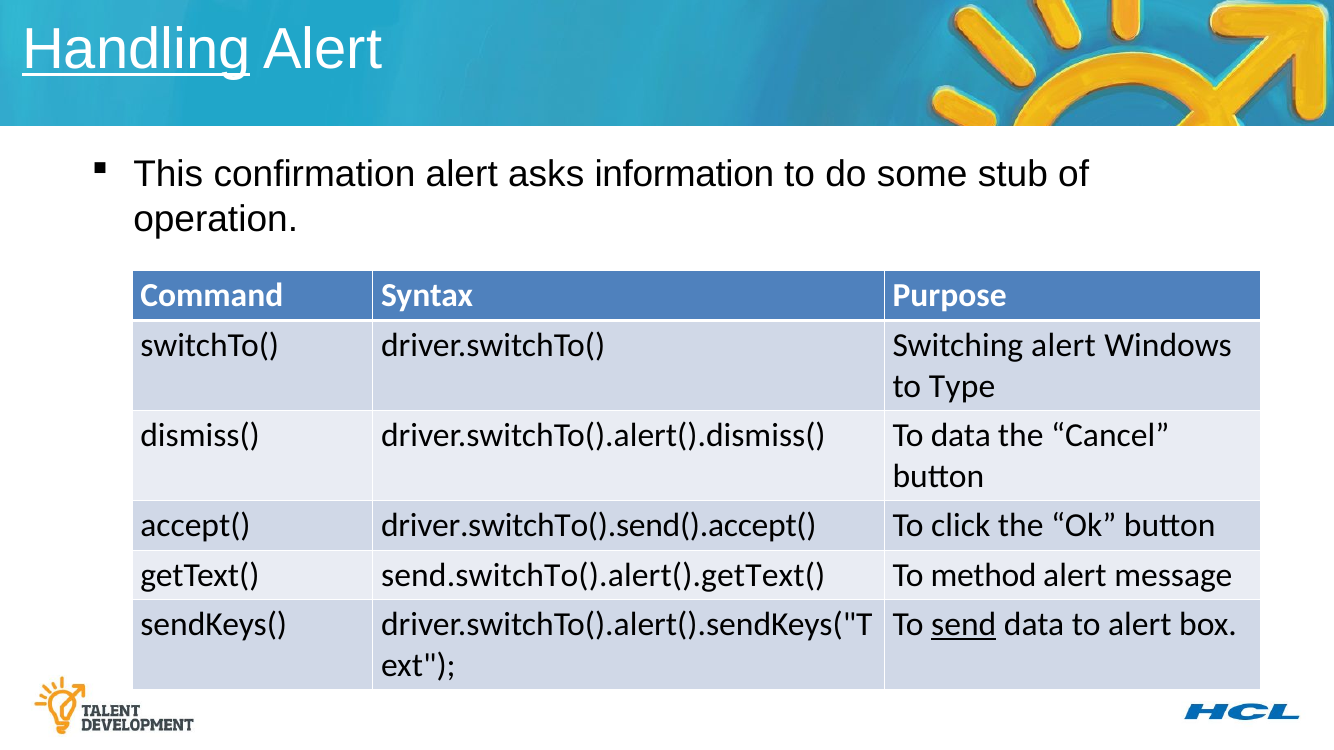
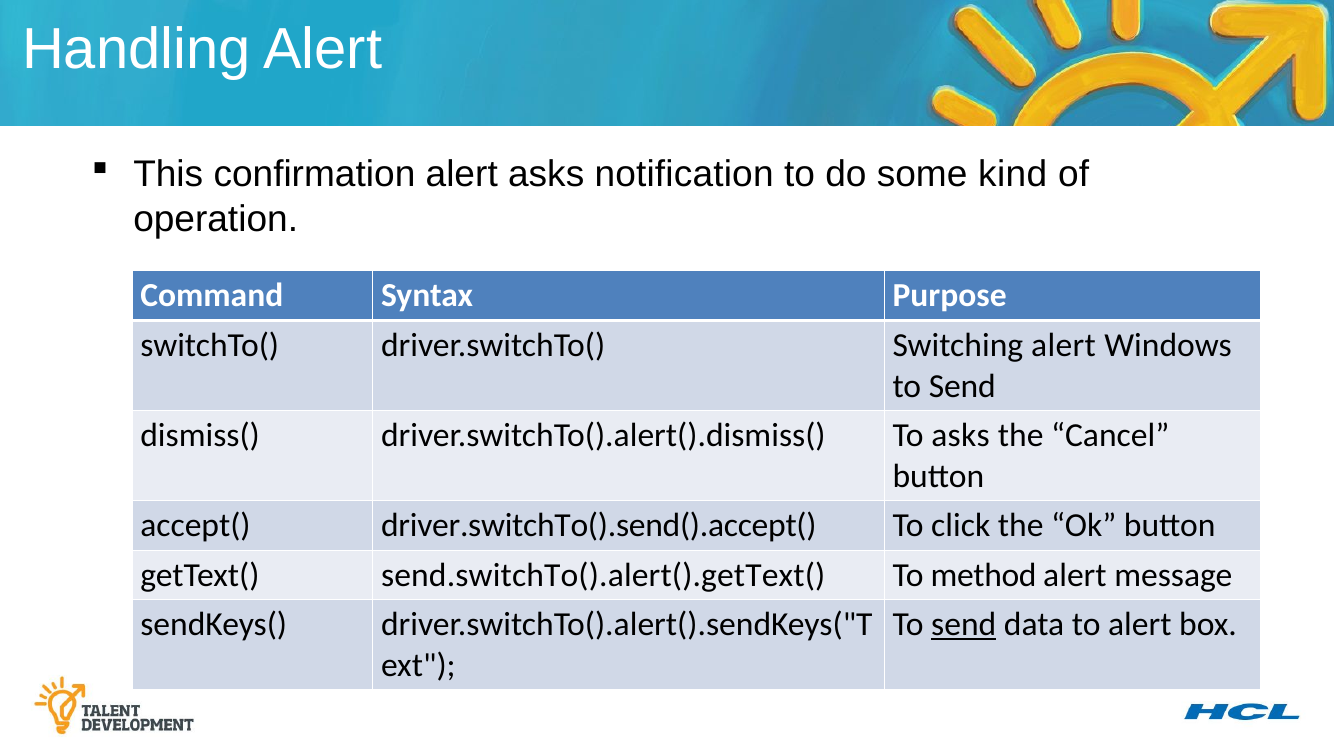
Handling underline: present -> none (136, 50)
information: information -> notification (684, 175)
stub: stub -> kind (1013, 175)
Type: Type -> Send (962, 386)
To data: data -> asks (961, 436)
